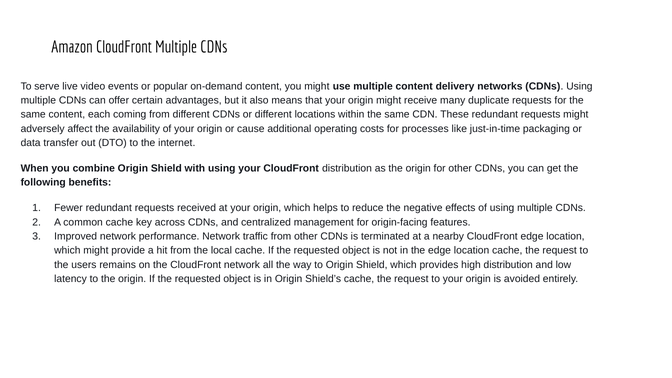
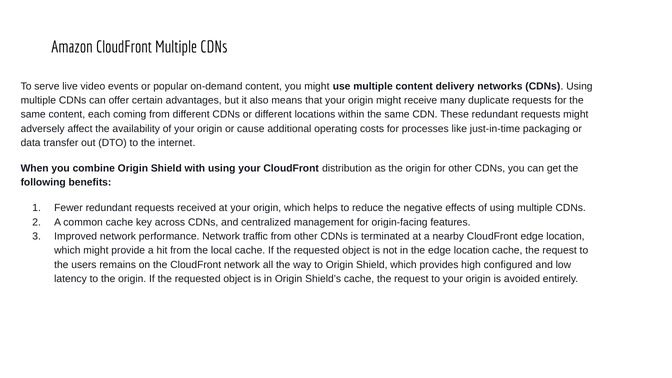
high distribution: distribution -> configured (508, 265)
